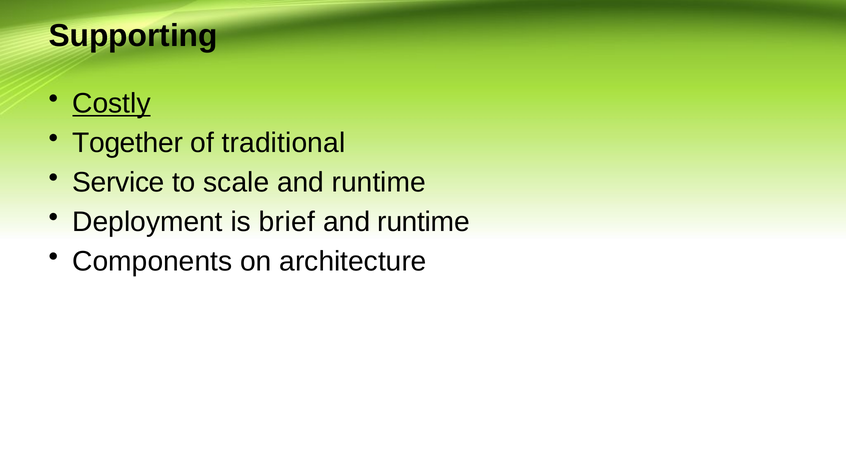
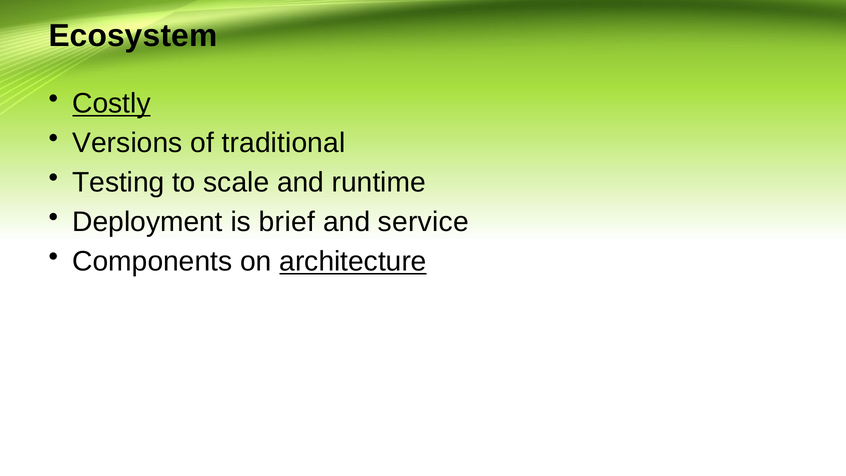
Supporting: Supporting -> Ecosystem (133, 36)
Together: Together -> Versions (127, 143)
Service: Service -> Testing (118, 183)
runtime: runtime -> service (423, 222)
architecture underline: none -> present (353, 262)
